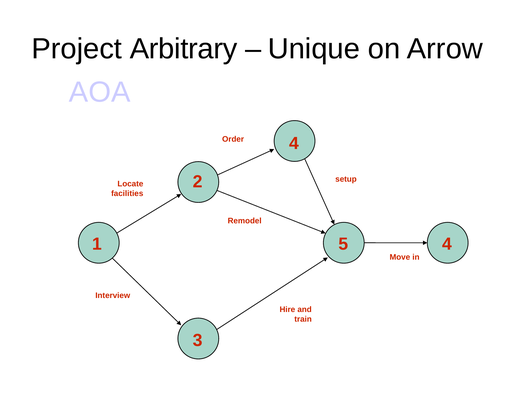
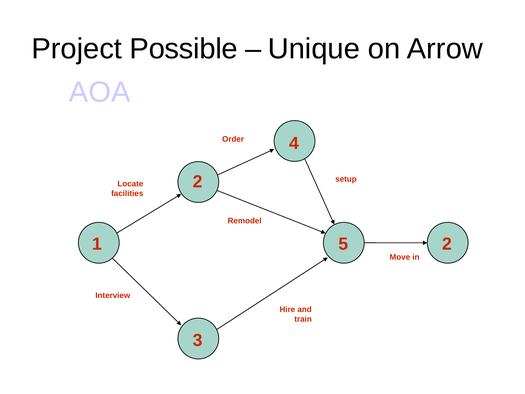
Arbitrary: Arbitrary -> Possible (184, 49)
5 4: 4 -> 2 (447, 244)
